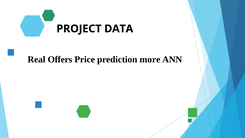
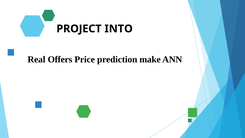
DATA: DATA -> INTO (119, 29)
more: more -> make (150, 59)
